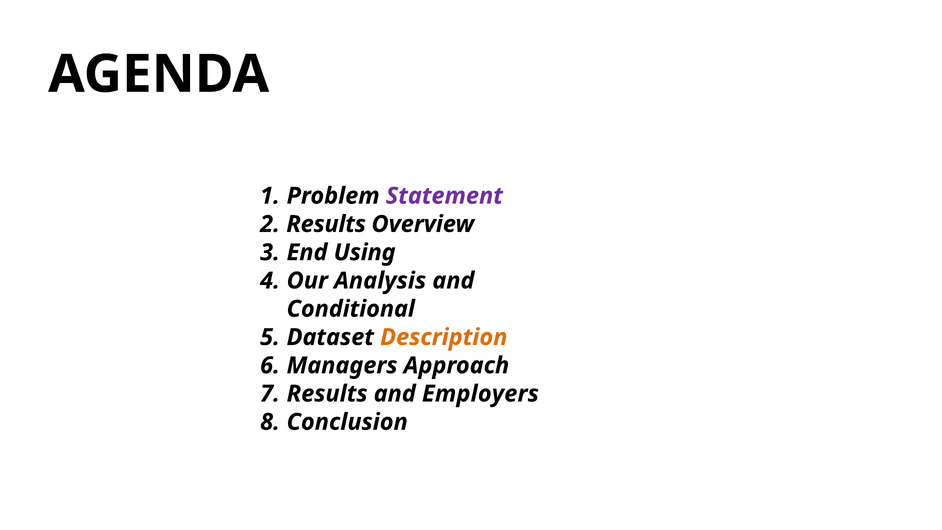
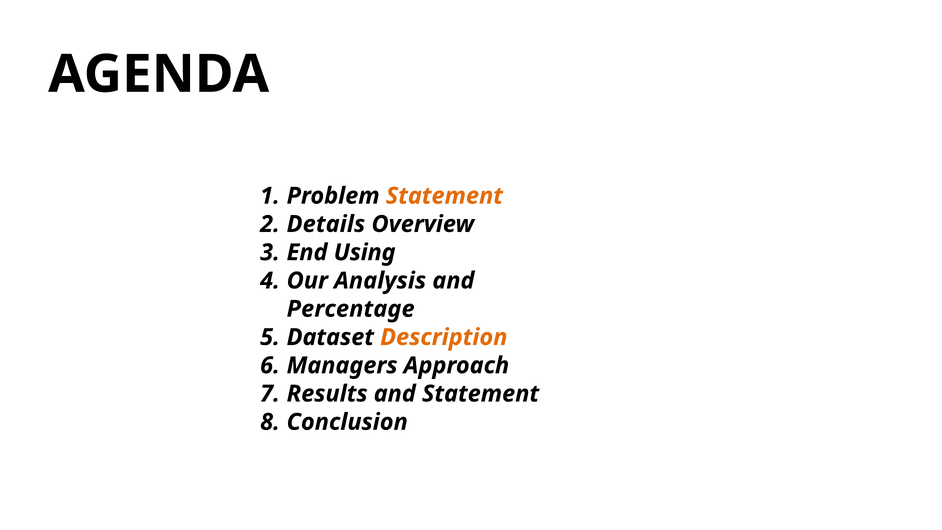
Statement colour: purple -> orange (444, 196)
Results: Results -> Details (326, 224)
Conditional: Conditional -> Percentage (351, 309)
and Employers: Employers -> Statement (481, 394)
